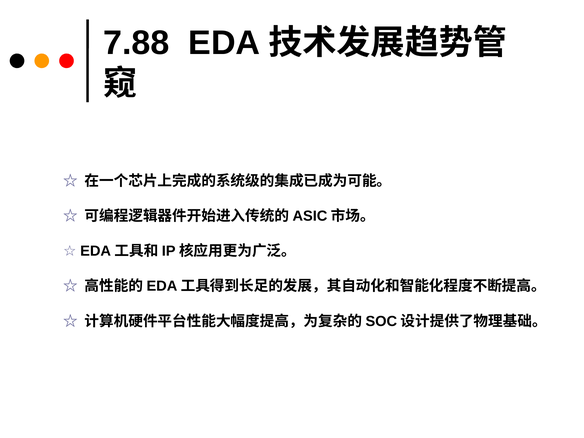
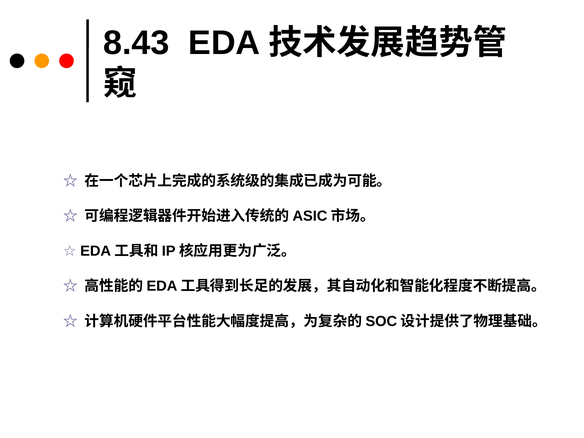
7.88: 7.88 -> 8.43 (136, 43)
